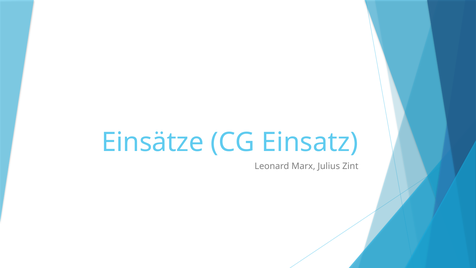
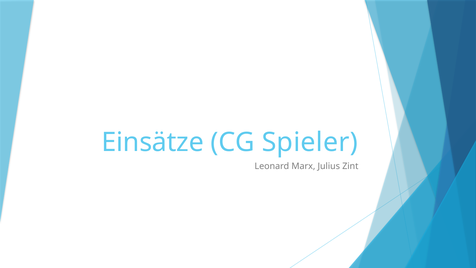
Einsatz: Einsatz -> Spieler (310, 142)
